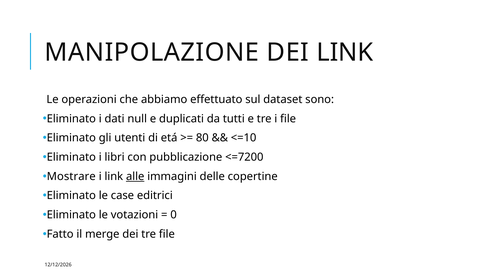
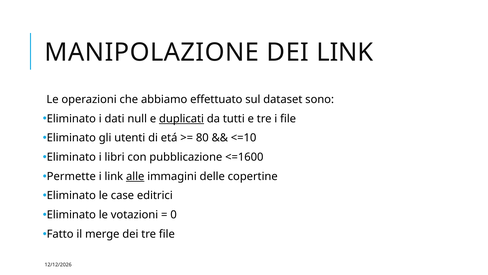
duplicati underline: none -> present (182, 118)
<=7200: <=7200 -> <=1600 (244, 157)
Mostrare: Mostrare -> Permette (71, 176)
